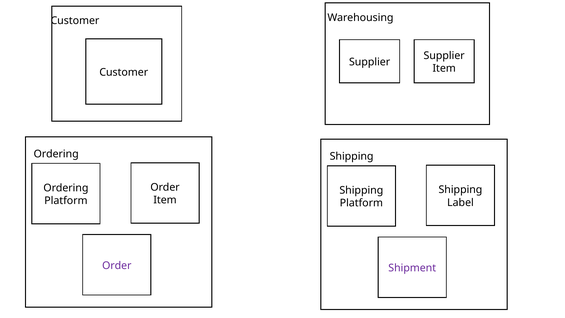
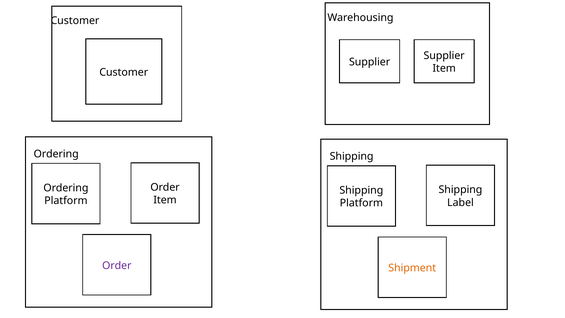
Shipment colour: purple -> orange (412, 268)
